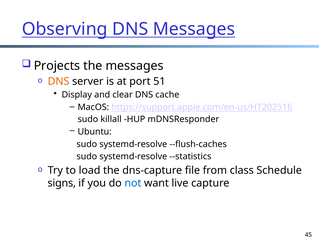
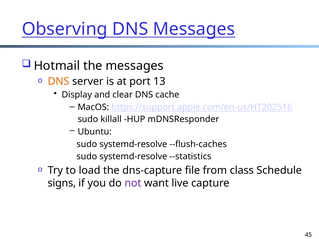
Projects: Projects -> Hotmail (57, 66)
51: 51 -> 13 (159, 82)
not colour: blue -> purple (133, 183)
